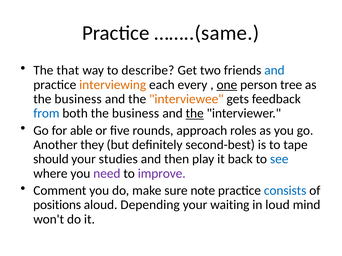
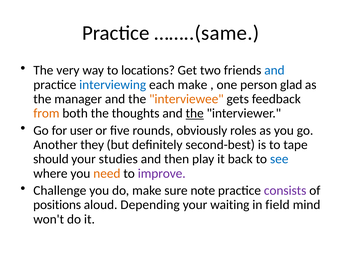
that: that -> very (68, 70)
describe: describe -> locations (148, 70)
interviewing colour: orange -> blue (113, 85)
each every: every -> make (192, 85)
one underline: present -> none (227, 85)
tree: tree -> glad (291, 85)
business: business -> manager (78, 99)
from colour: blue -> orange (46, 114)
both the business: business -> thoughts (136, 114)
able: able -> user (81, 131)
approach: approach -> obviously (202, 131)
need colour: purple -> orange (107, 174)
Comment: Comment -> Challenge (60, 191)
consists colour: blue -> purple (285, 191)
loud: loud -> field (277, 205)
